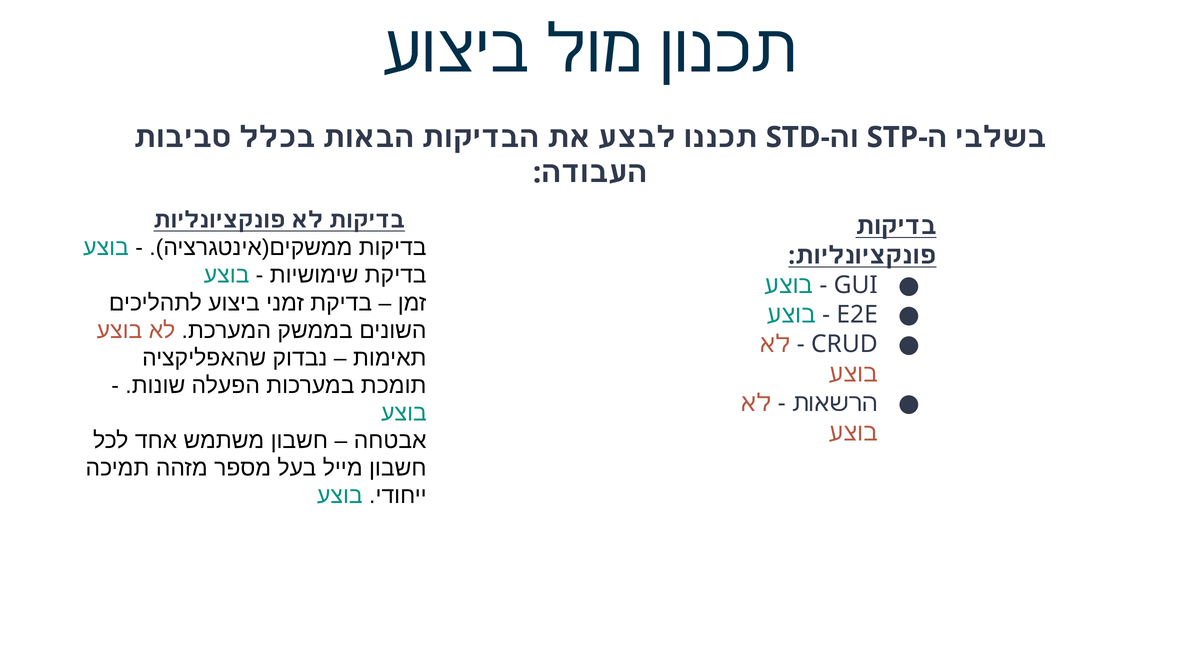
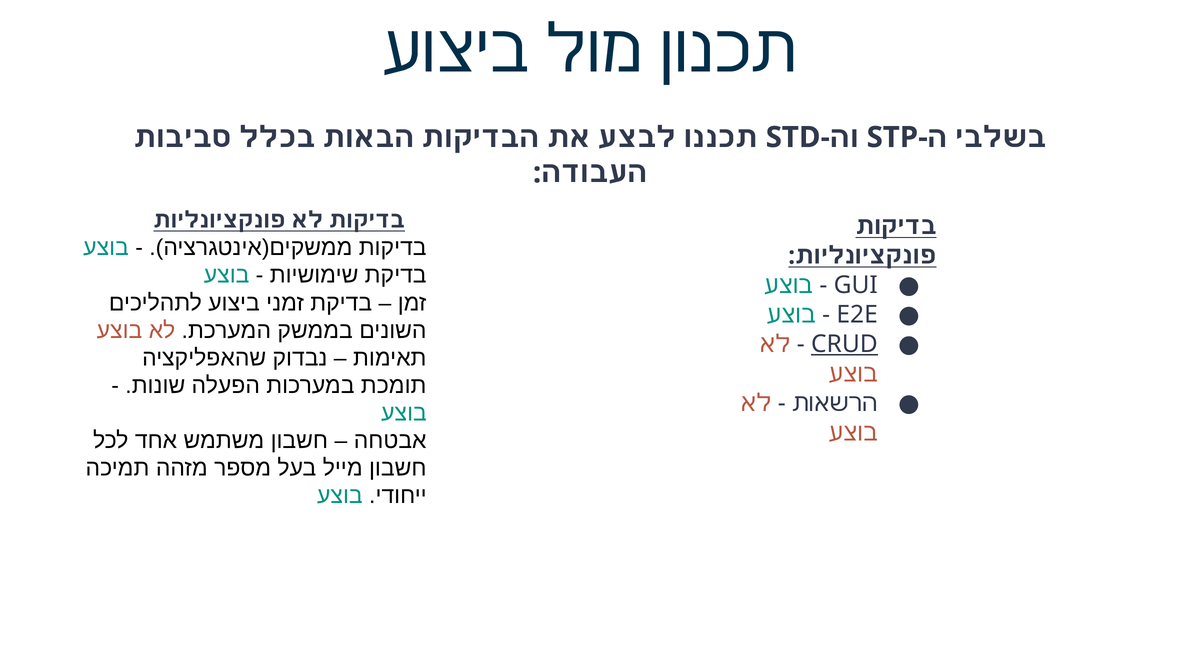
CRUD underline: none -> present (844, 344)
